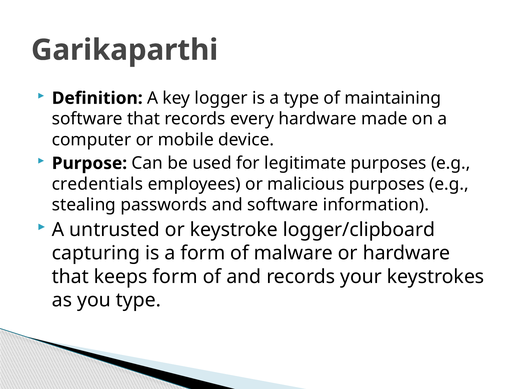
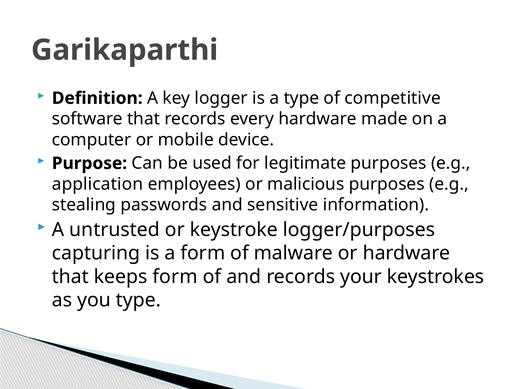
maintaining: maintaining -> competitive (393, 98)
credentials: credentials -> application (97, 184)
and software: software -> sensitive (283, 205)
logger/clipboard: logger/clipboard -> logger/purposes (359, 230)
